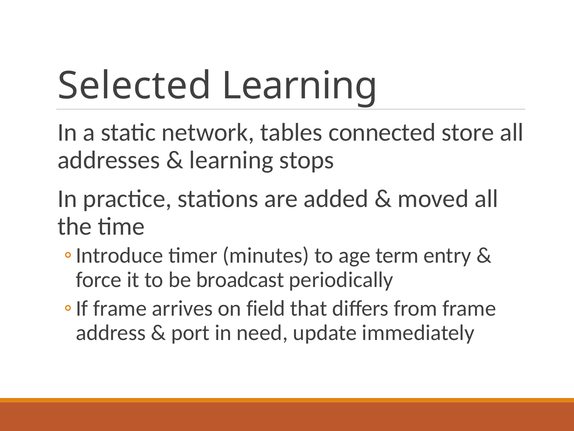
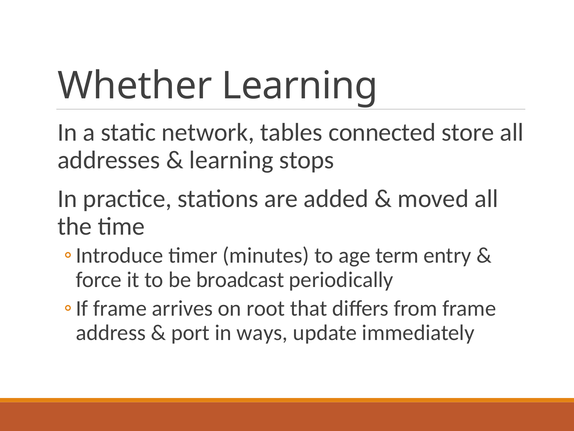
Selected: Selected -> Whether (135, 86)
field: field -> root (266, 308)
need: need -> ways (262, 332)
